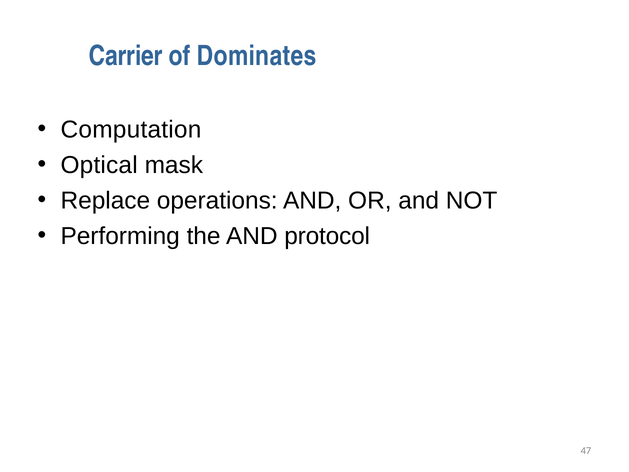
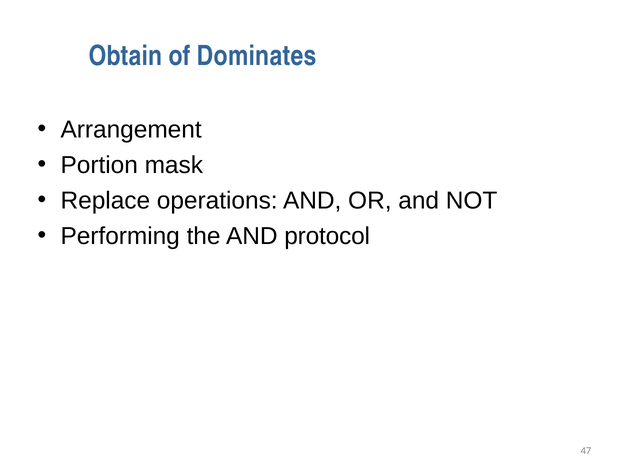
Carrier: Carrier -> Obtain (126, 56)
Computation: Computation -> Arrangement (131, 130)
Optical: Optical -> Portion (99, 165)
